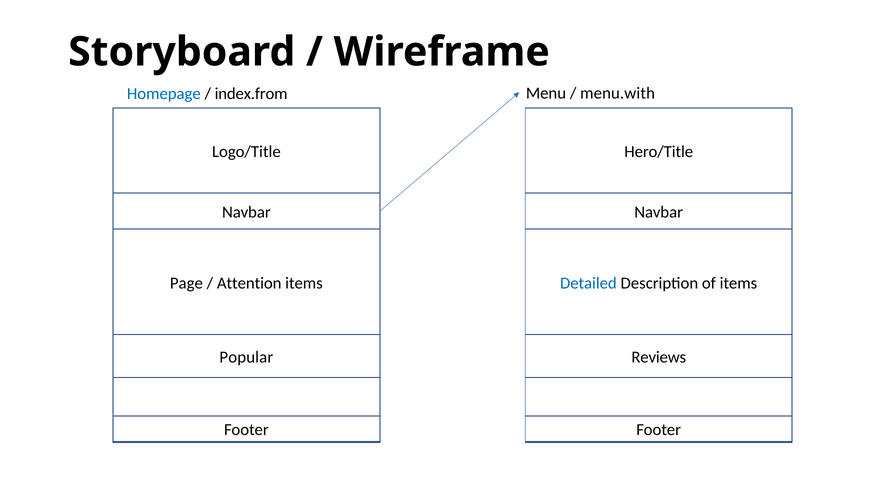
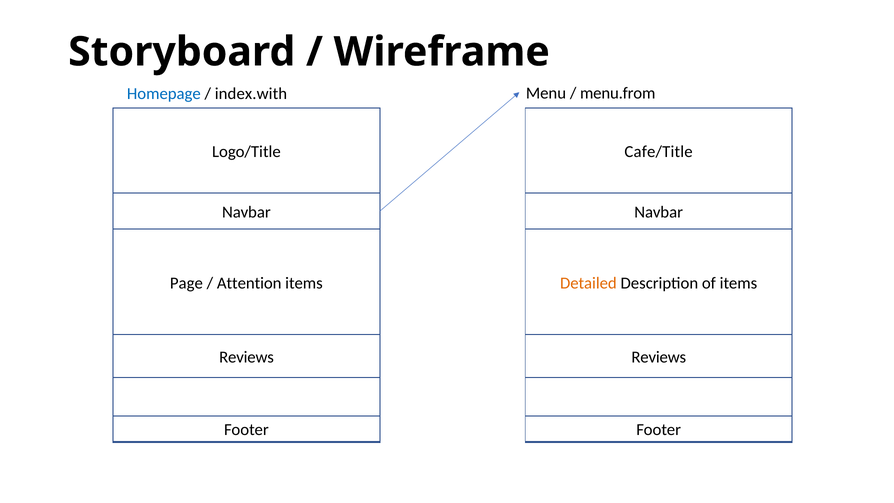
index.from: index.from -> index.with (251, 94)
menu.with: menu.with -> menu.from (618, 93)
Hero/Title: Hero/Title -> Cafe/Title (659, 152)
Detailed colour: blue -> orange (588, 283)
Popular: Popular -> Reviews (247, 357)
